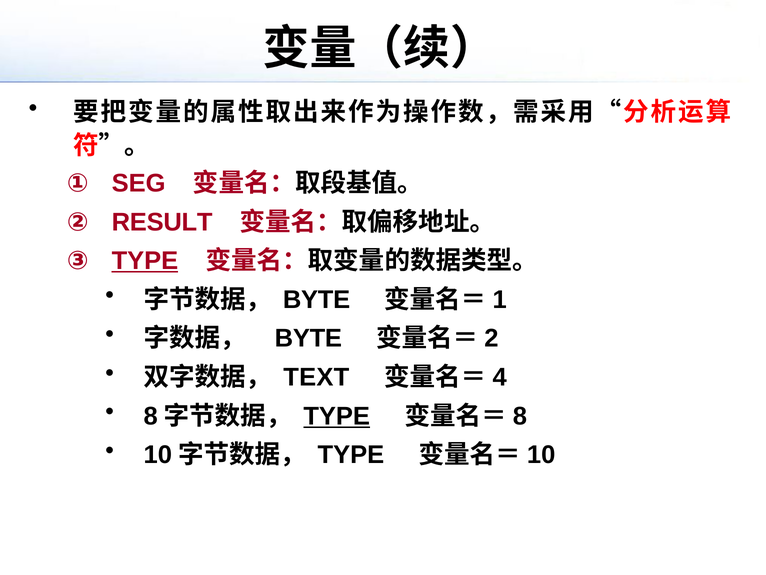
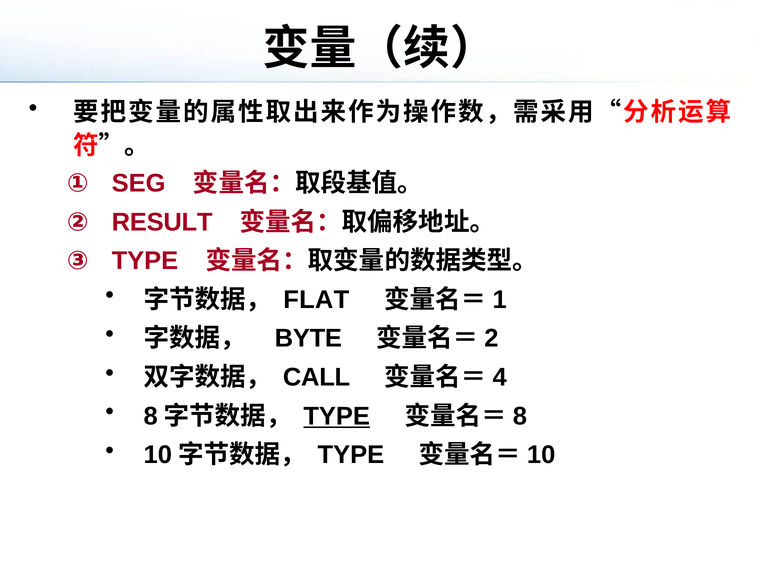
TYPE underline: present -> none (145, 261)
BYTE: BYTE -> FLAT (316, 299)
TEXT: TEXT -> CALL (317, 377)
